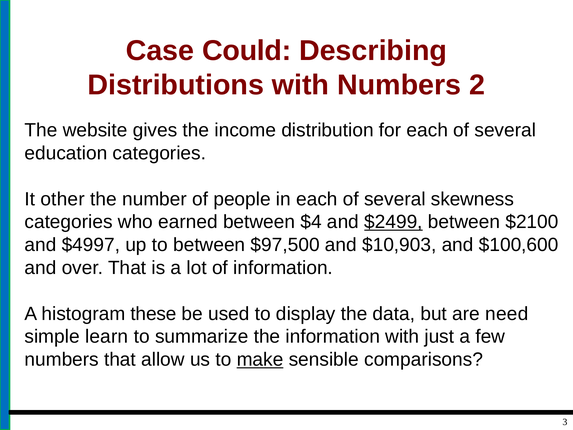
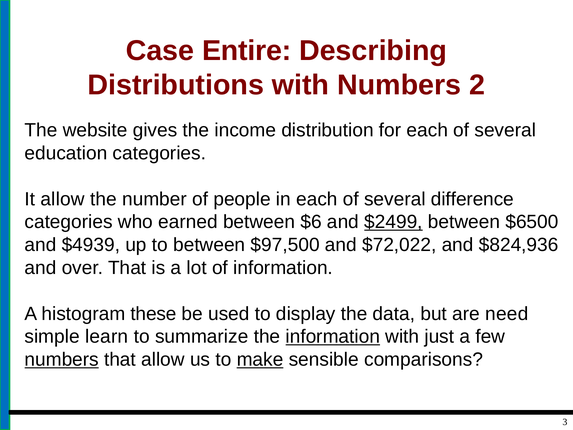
Could: Could -> Entire (247, 51)
It other: other -> allow (63, 199)
skewness: skewness -> difference (472, 199)
$4: $4 -> $6 (311, 222)
$2100: $2100 -> $6500 (532, 222)
$4997: $4997 -> $4939 (91, 245)
$10,903: $10,903 -> $72,022 (399, 245)
$100,600: $100,600 -> $824,936 (519, 245)
information underline: none -> present (333, 336)
numbers underline: none -> present (62, 359)
